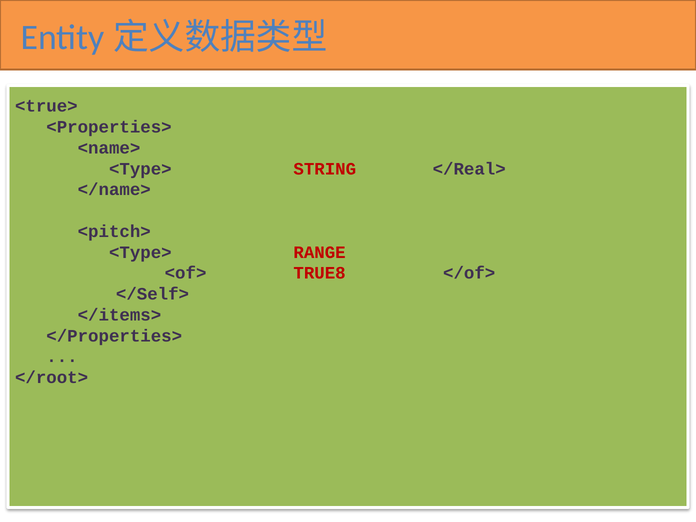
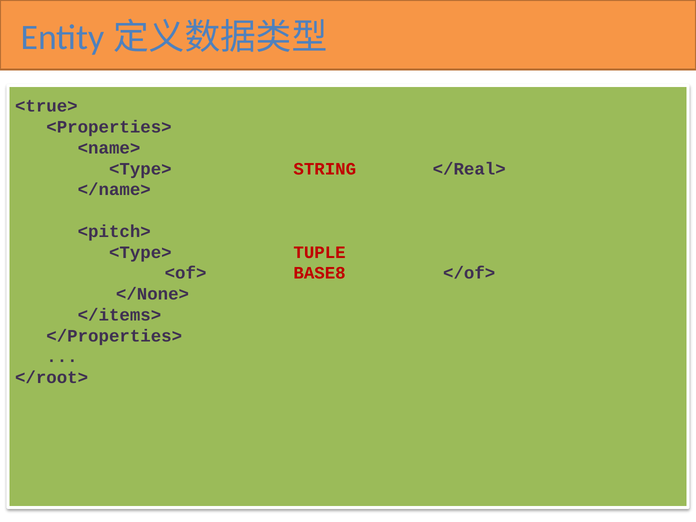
RANGE: RANGE -> TUPLE (320, 252)
TRUE8: TRUE8 -> BASE8 (320, 273)
</Self>: </Self> -> </None> (153, 294)
